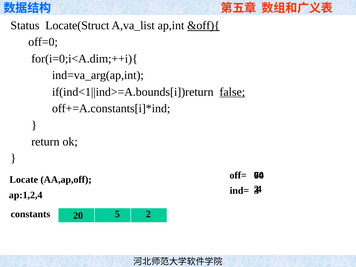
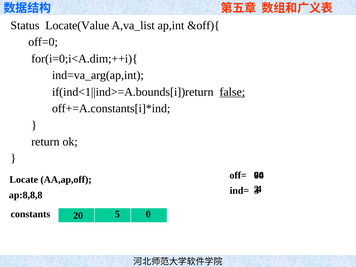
Locate(Struct: Locate(Struct -> Locate(Value (77, 25)
&off){ underline: present -> none (204, 25)
ap:1,2,4: ap:1,2,4 -> ap:8,8,8 (26, 195)
constants 2: 2 -> 0 (148, 214)
